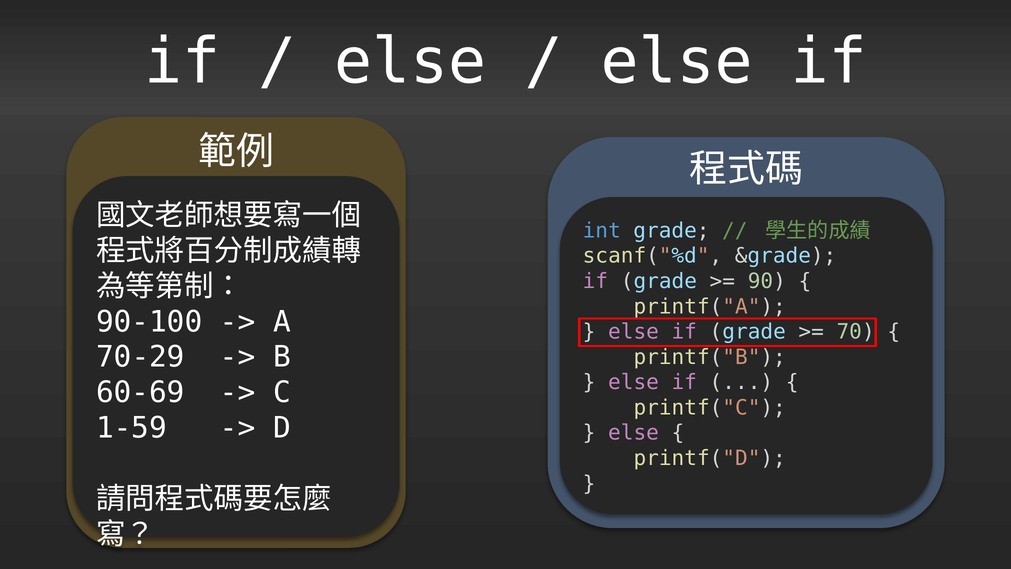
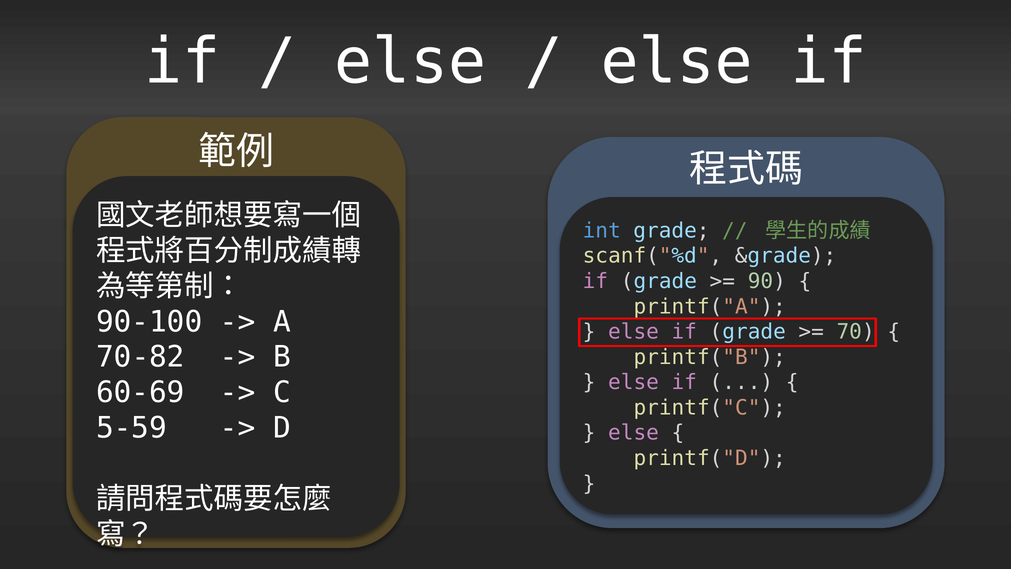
70-29: 70-29 -> 70-82 (140, 357)
1-59: 1-59 -> 5-59 (131, 428)
